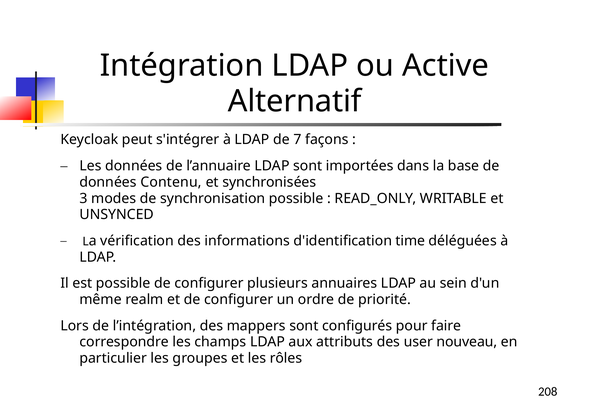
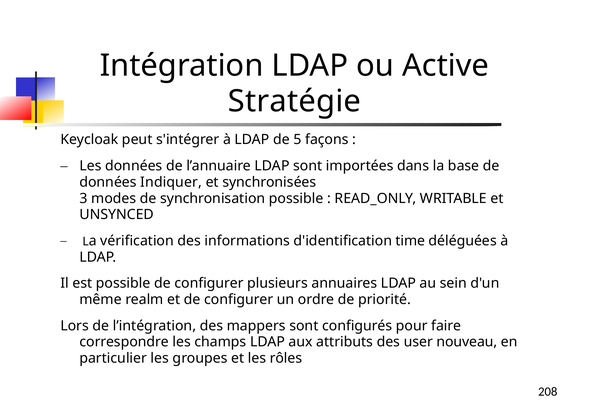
Alternatif: Alternatif -> Stratégie (294, 101)
7: 7 -> 5 (297, 140)
Contenu: Contenu -> Indiquer (171, 182)
